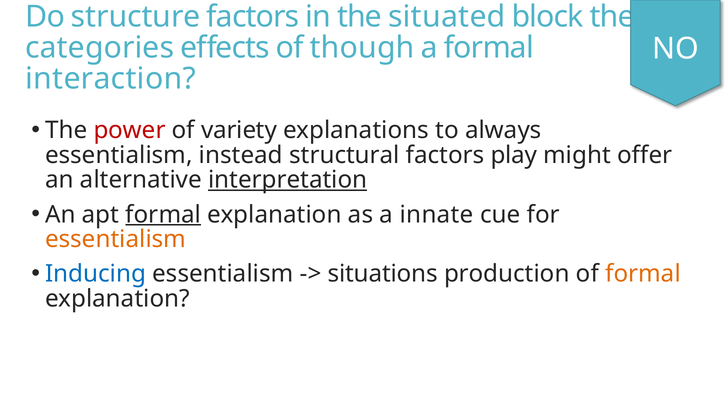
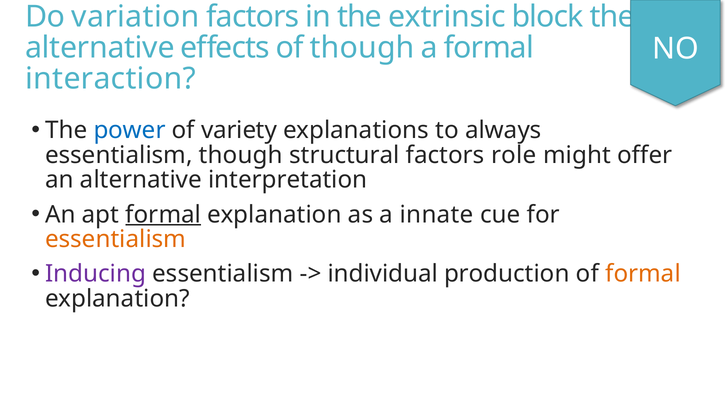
structure: structure -> variation (136, 17)
situated: situated -> extrinsic (447, 17)
categories: categories -> alternative (100, 48)
power colour: red -> blue (130, 131)
essentialism instead: instead -> though (241, 155)
play: play -> role (514, 155)
interpretation underline: present -> none (288, 180)
Inducing colour: blue -> purple (96, 274)
situations: situations -> individual (383, 274)
